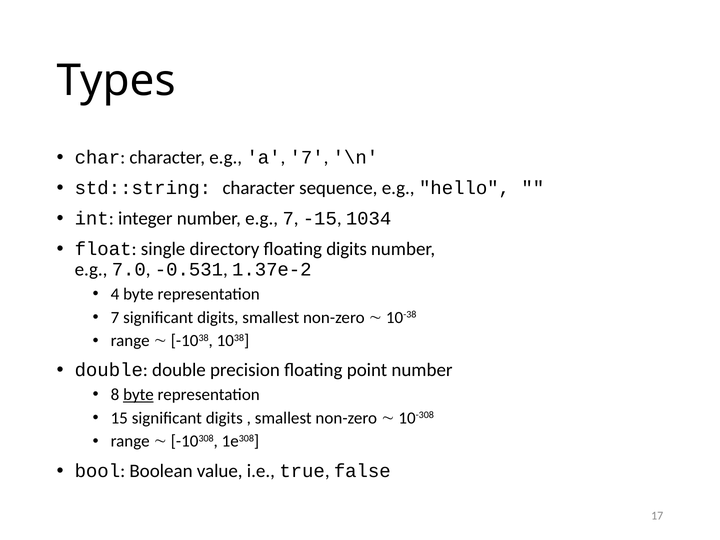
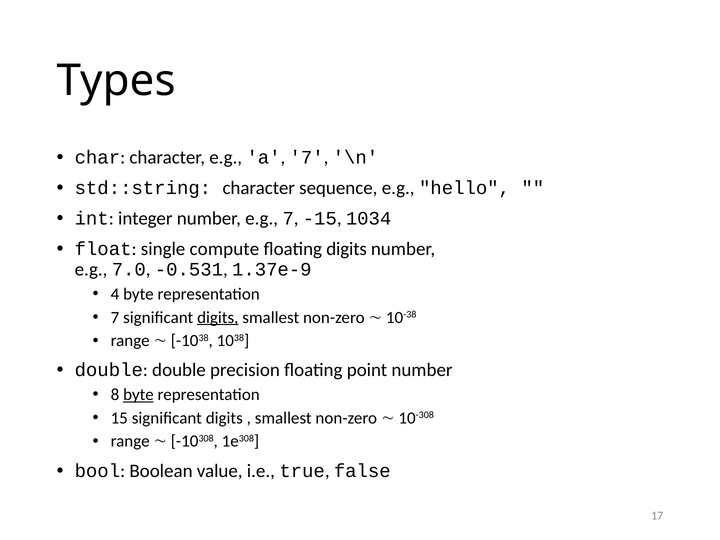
directory: directory -> compute (224, 249)
1.37e-2: 1.37e-2 -> 1.37e-9 (272, 270)
digits underline: none -> present (218, 317)
